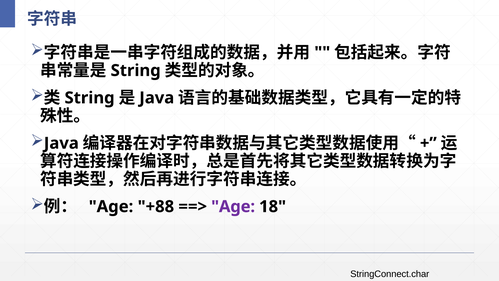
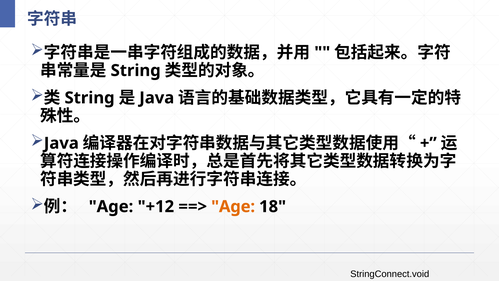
+88: +88 -> +12 (156, 206)
Age colour: purple -> orange (233, 206)
StringConnect.char: StringConnect.char -> StringConnect.void (390, 274)
